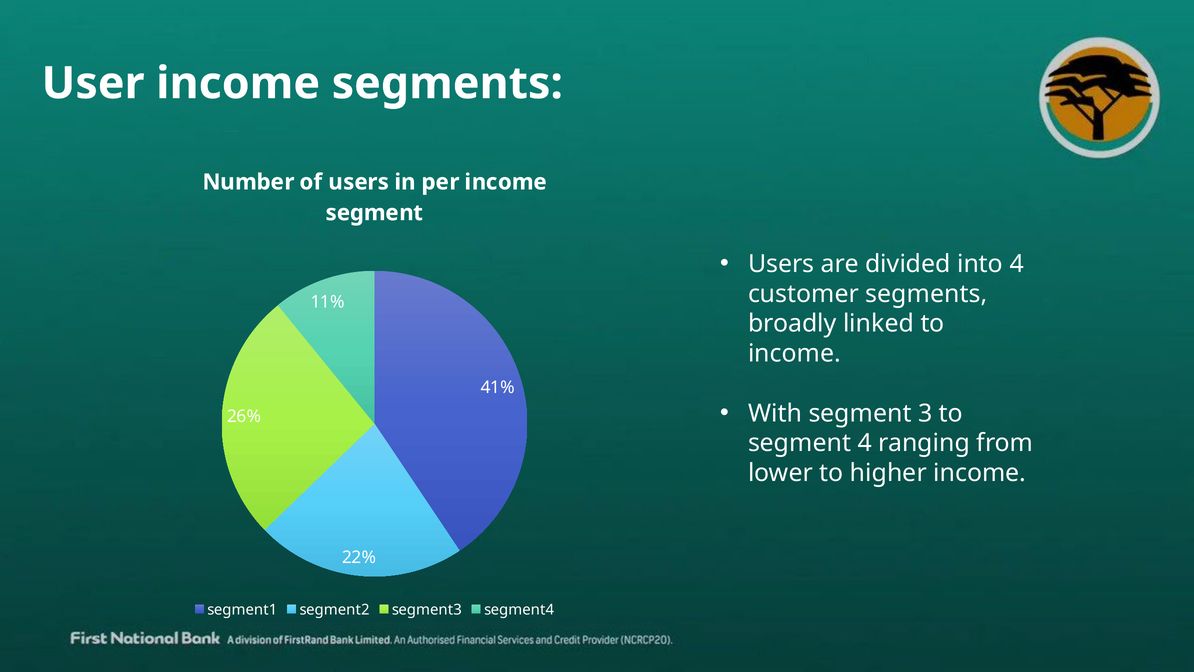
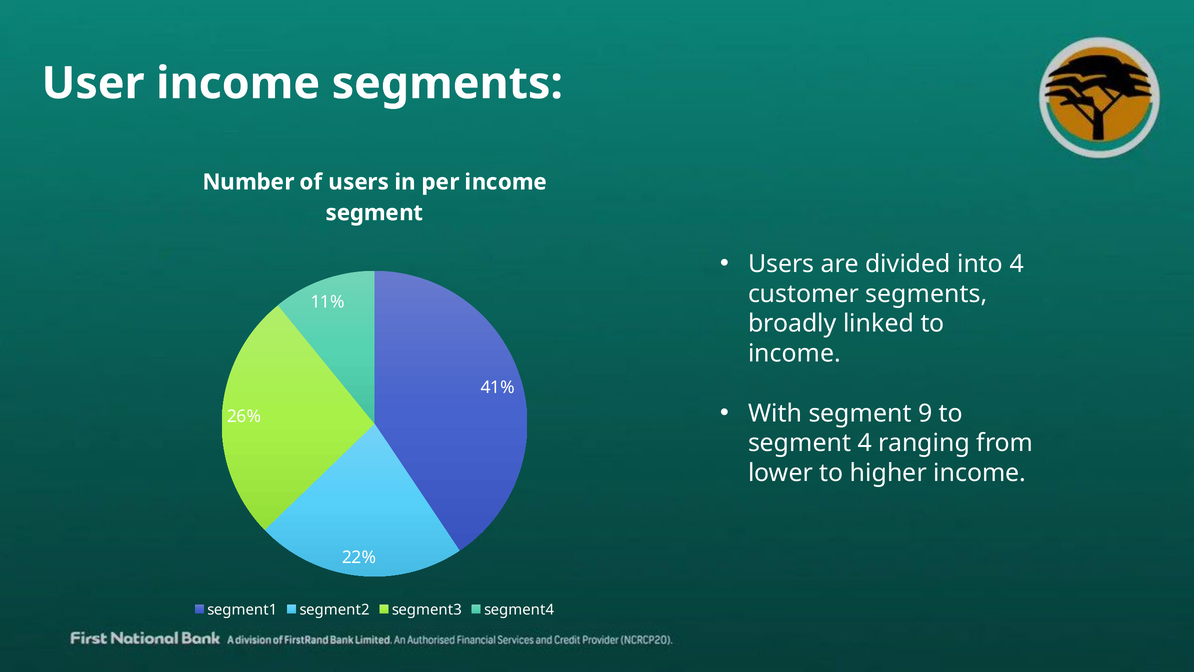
3: 3 -> 9 (925, 413)
